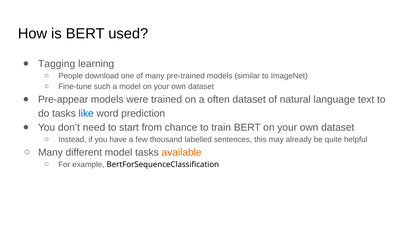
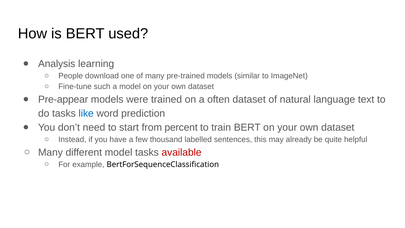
Tagging: Tagging -> Analysis (57, 64)
chance: chance -> percent (181, 127)
available colour: orange -> red (182, 152)
